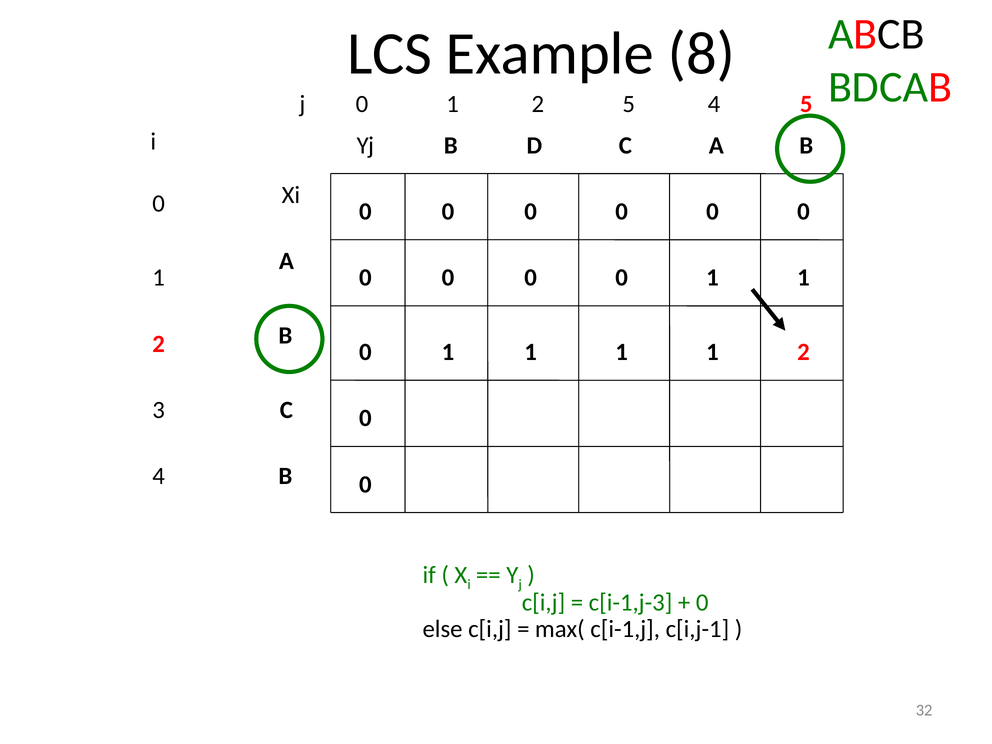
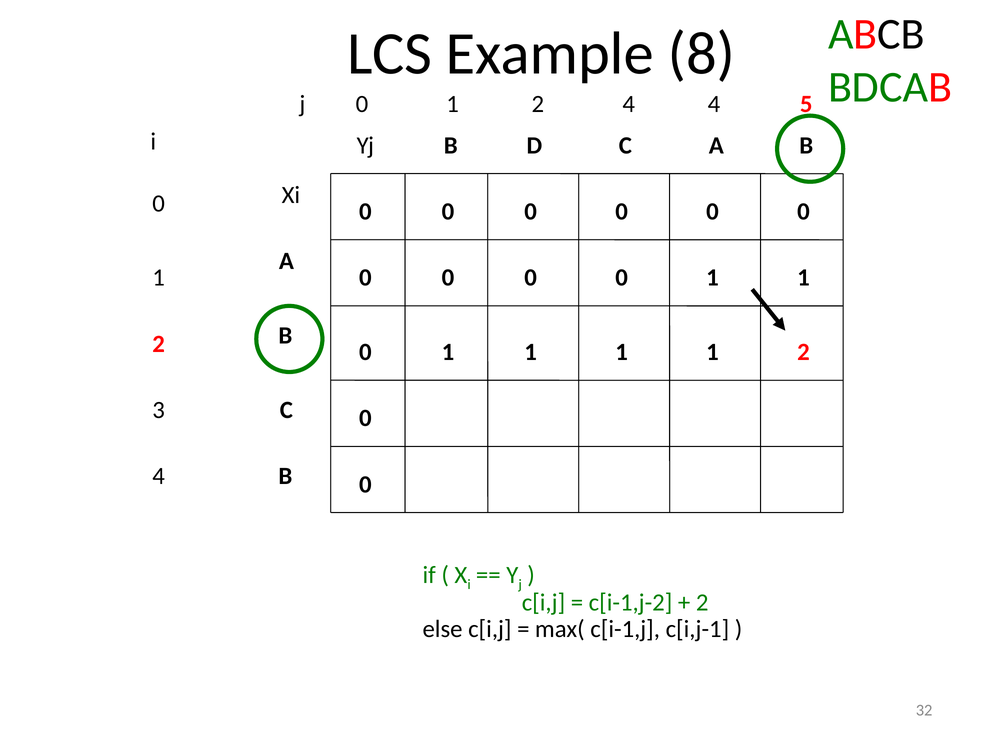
2 5: 5 -> 4 (629, 104)
c[i-1,j-3: c[i-1,j-3 -> c[i-1,j-2 (631, 602)
0: 0 -> 2 (702, 602)
